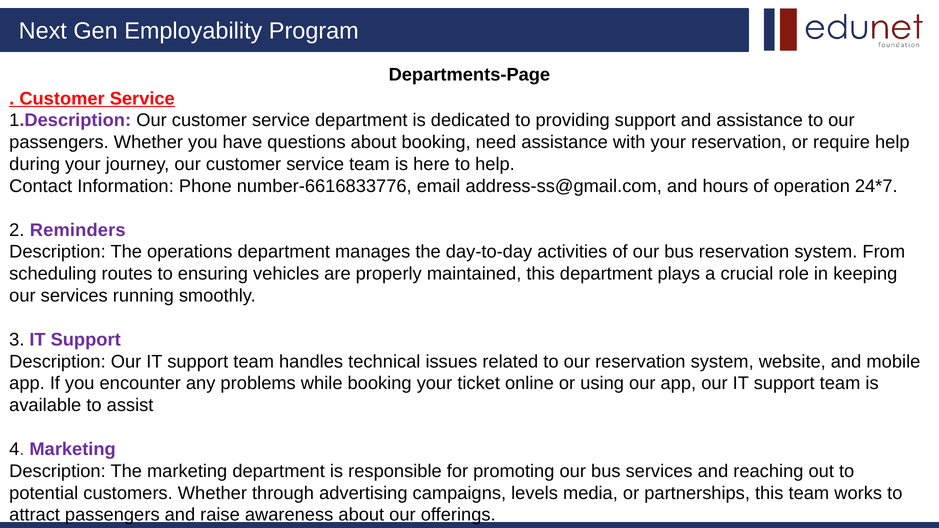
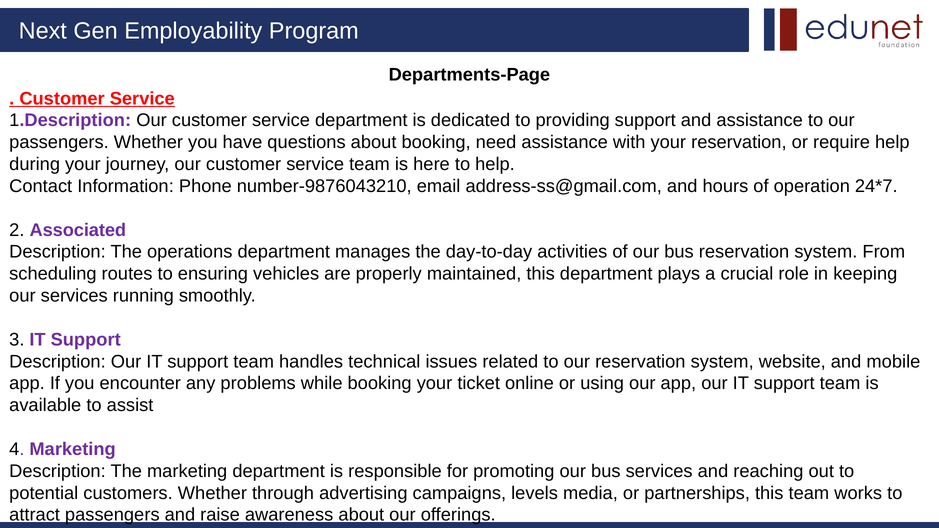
number-6616833776: number-6616833776 -> number-9876043210 (324, 186)
Reminders: Reminders -> Associated (78, 230)
